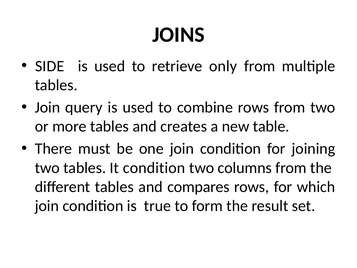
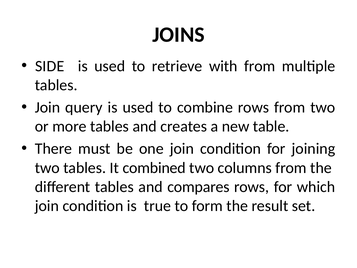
only: only -> with (223, 66)
It condition: condition -> combined (154, 168)
